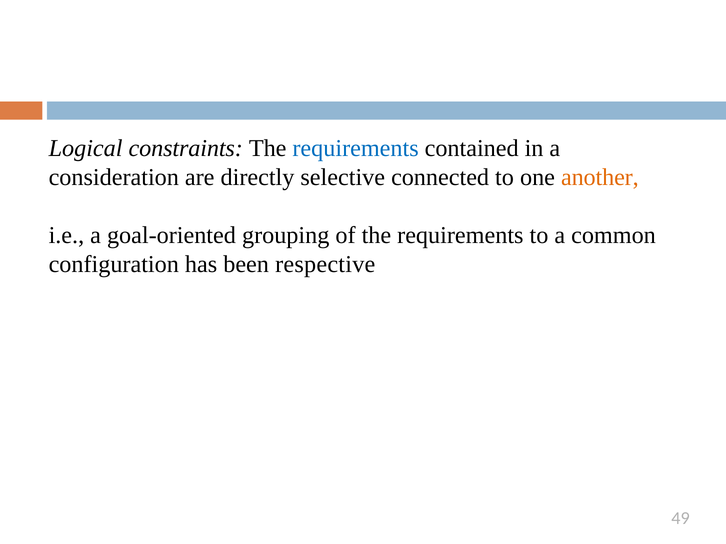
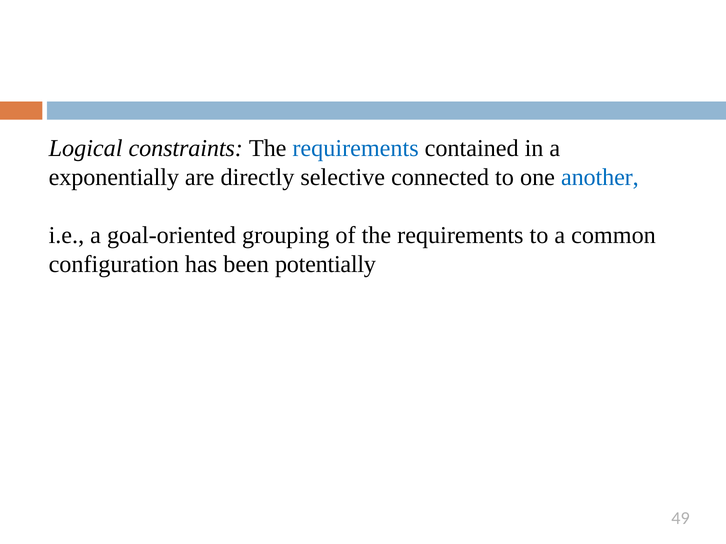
consideration: consideration -> exponentially (114, 177)
another colour: orange -> blue (600, 177)
respective: respective -> potentially (325, 264)
